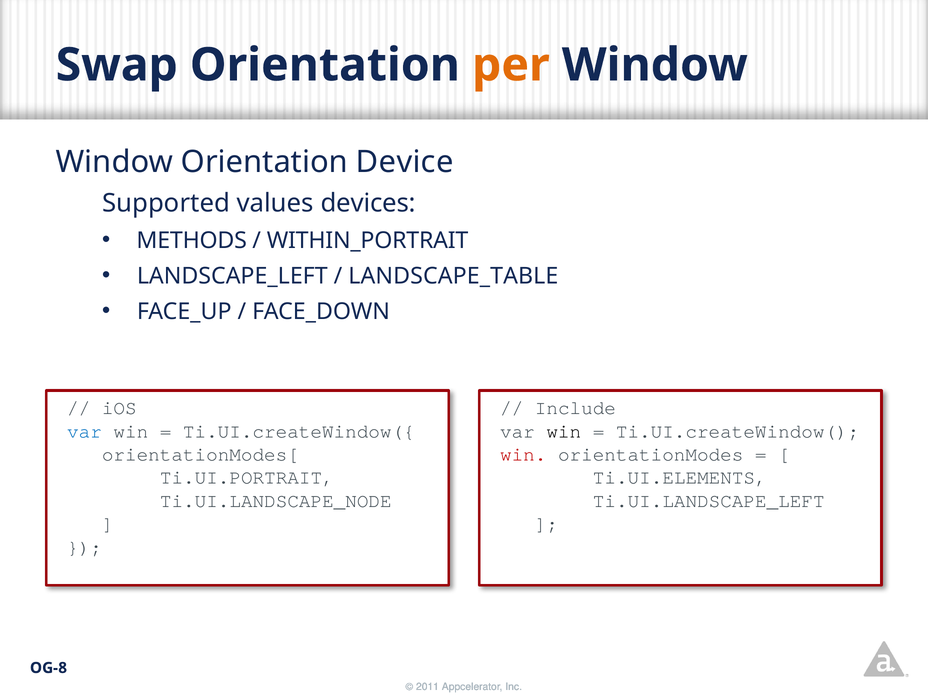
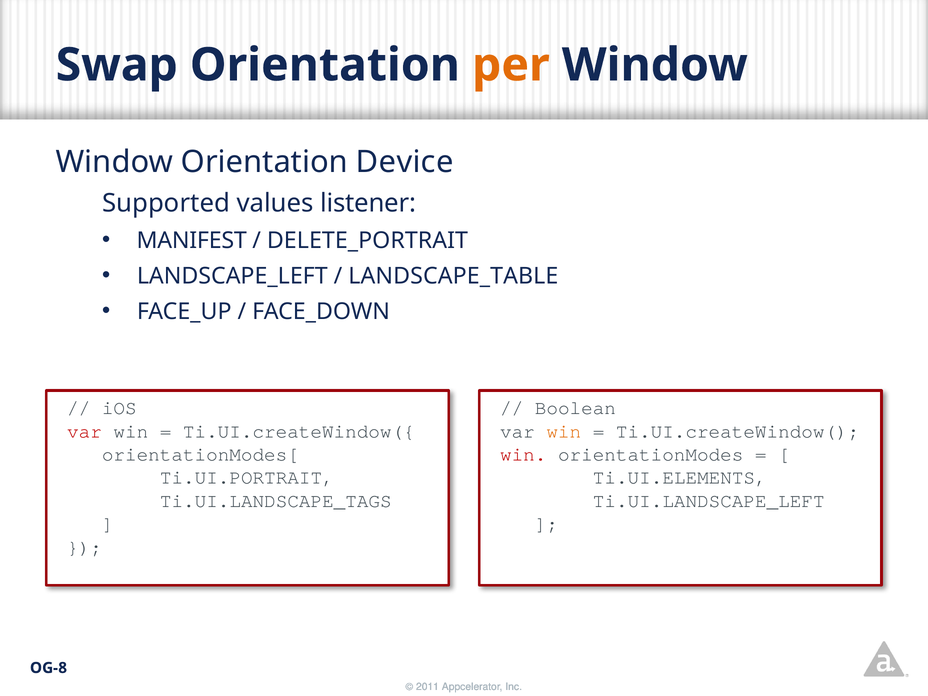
devices: devices -> listener (368, 203)
METHODS: METHODS -> MANIFEST (192, 240)
WITHIN_PORTRAIT: WITHIN_PORTRAIT -> DELETE_PORTRAIT (367, 240)
Include: Include -> Boolean (575, 408)
var colour: blue -> red (85, 431)
win colour: black -> orange (564, 431)
Ti.UI.LANDSCAPE_NODE: Ti.UI.LANDSCAPE_NODE -> Ti.UI.LANDSCAPE_TAGS (276, 501)
